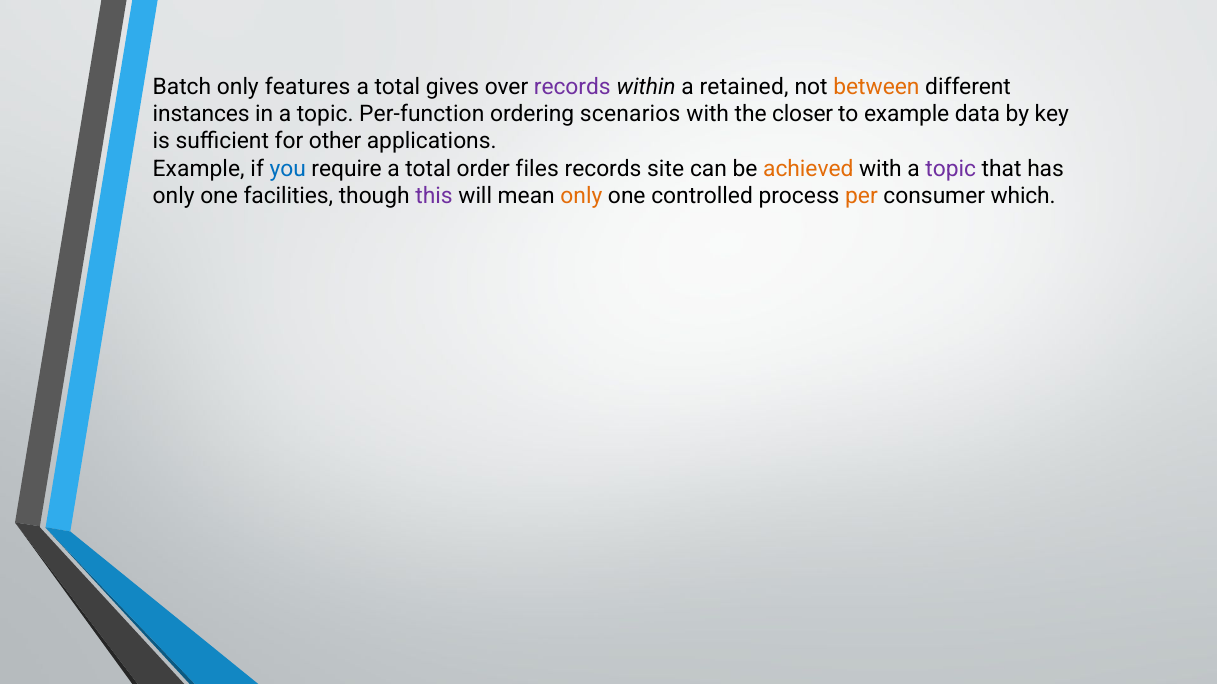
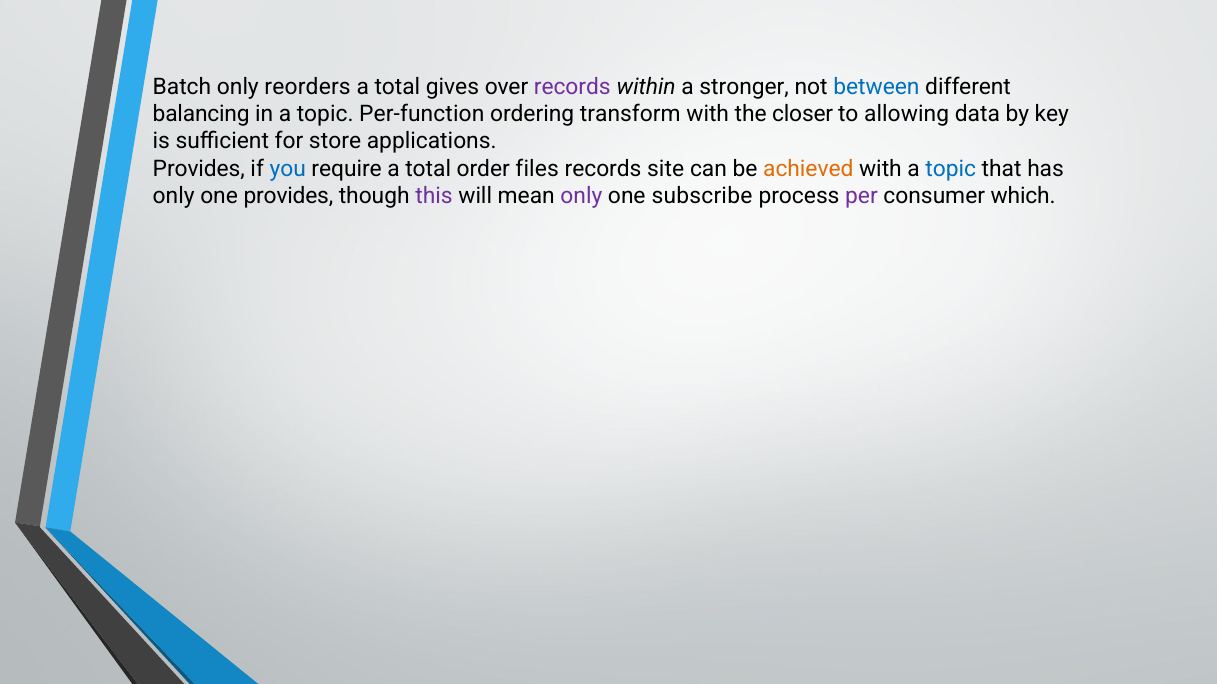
features: features -> reorders (308, 87)
retained: retained -> stronger (744, 87)
between colour: orange -> blue (876, 87)
instances: instances -> balancing (201, 114)
scenarios: scenarios -> transform (630, 114)
to example: example -> allowing (907, 114)
other: other -> store (335, 141)
Example: Example -> Provides (199, 169)
topic colour: purple -> blue (951, 169)
one facilities: facilities -> provides (288, 196)
only colour: orange -> purple (581, 196)
controlled: controlled -> subscribe (702, 196)
per colour: orange -> purple (861, 196)
